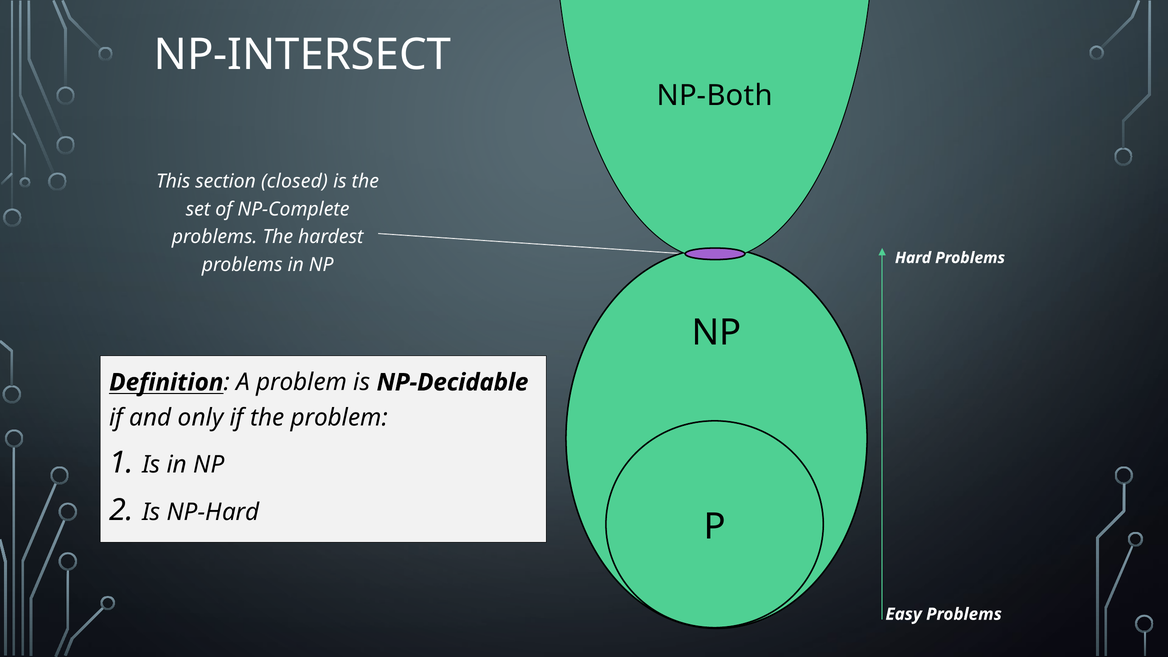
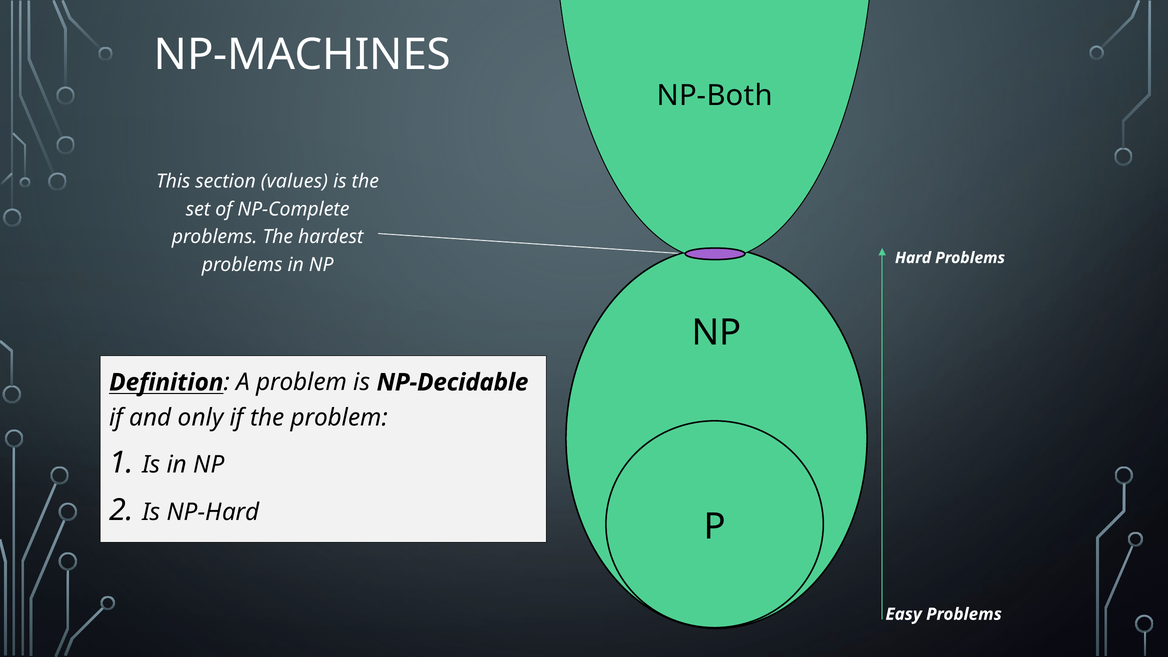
NP-INTERSECT: NP-INTERSECT -> NP-MACHINES (302, 55)
closed: closed -> values (294, 181)
